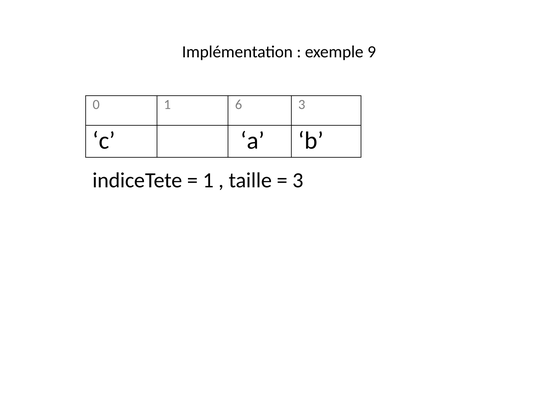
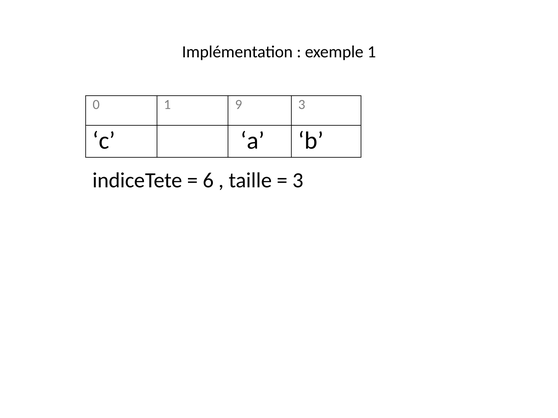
exemple 9: 9 -> 1 (372, 52)
6: 6 -> 9 (239, 105)
1: 1 -> 6 (208, 181)
